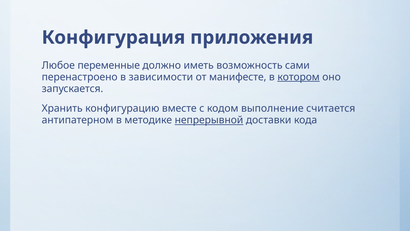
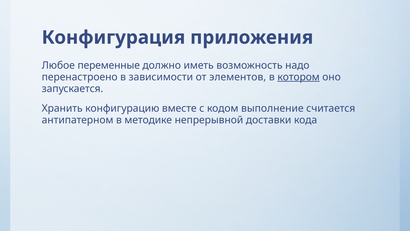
сами: сами -> надо (297, 65)
манифесте: манифесте -> элементов (238, 77)
непрерывной underline: present -> none (209, 120)
